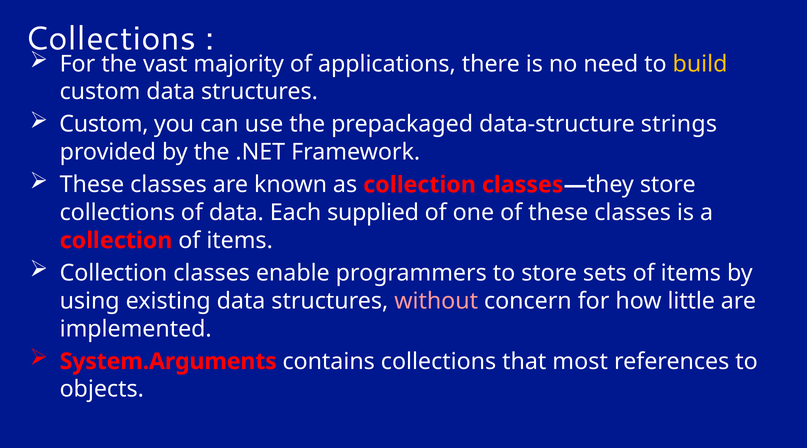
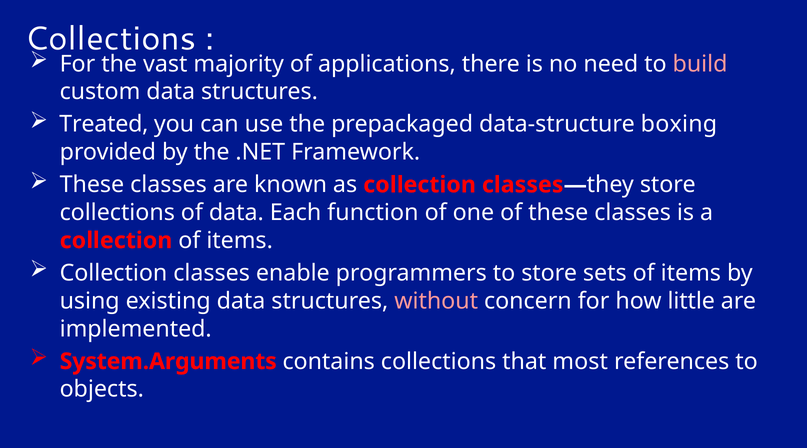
build colour: yellow -> pink (700, 64)
Custom: Custom -> Treated (104, 124)
strings: strings -> boxing (679, 124)
supplied: supplied -> function (373, 213)
